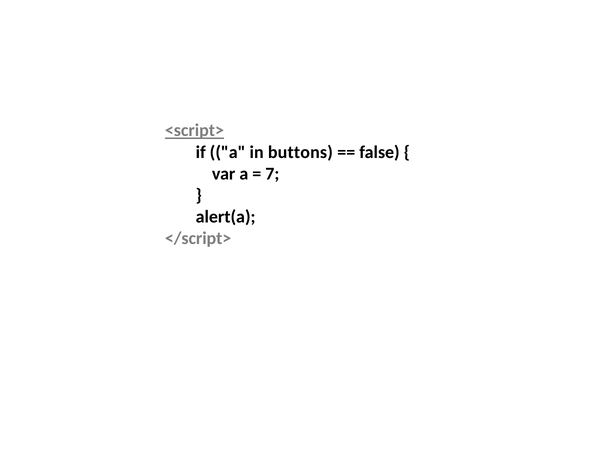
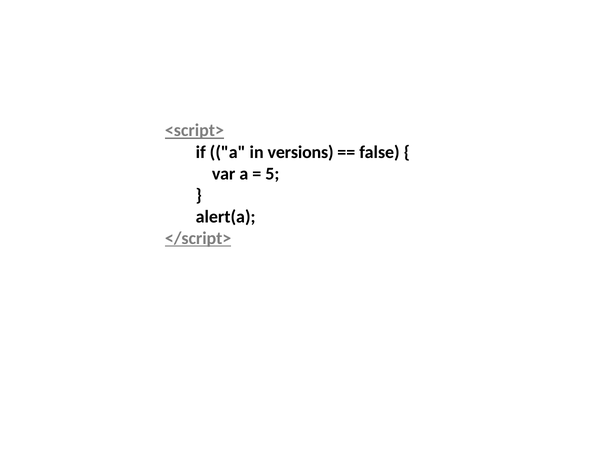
buttons: buttons -> versions (301, 152)
7: 7 -> 5 (272, 174)
</script> underline: none -> present (198, 238)
